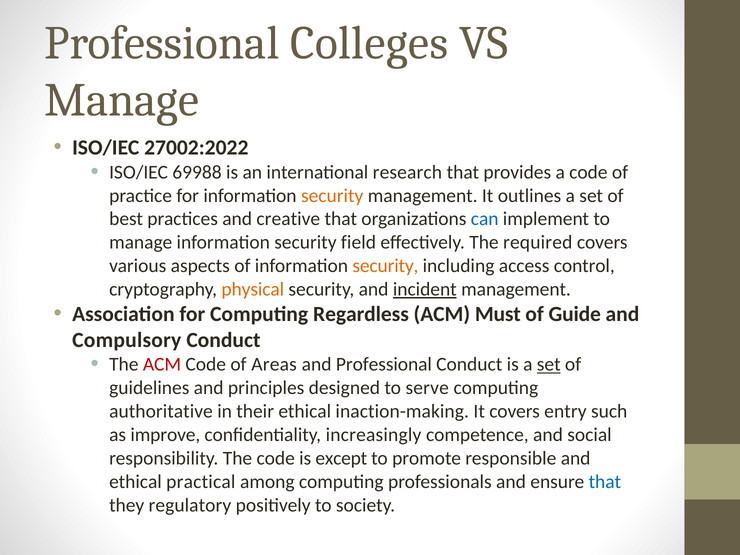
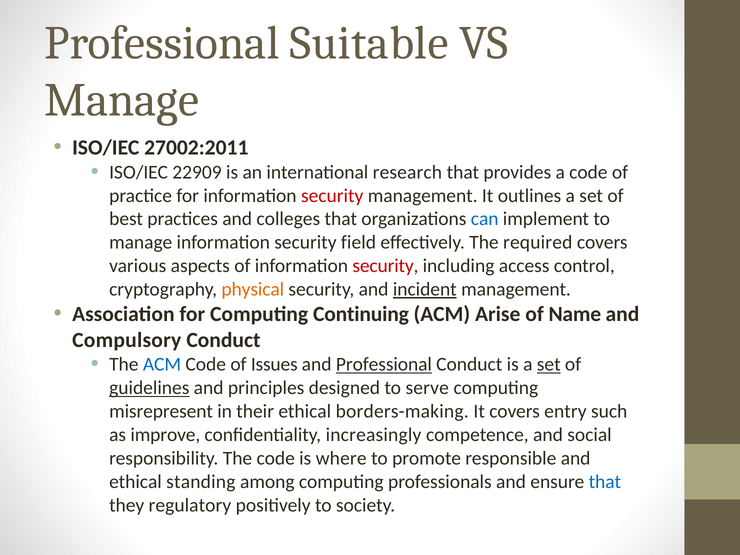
Colleges: Colleges -> Suitable (369, 43)
27002:2022: 27002:2022 -> 27002:2011 (196, 148)
69988: 69988 -> 22909 (197, 172)
security colour: orange -> red (332, 196)
creative: creative -> colleges (288, 219)
security colour: orange -> red (385, 266)
Regardless: Regardless -> Continuing (361, 314)
Must: Must -> Arise (498, 314)
Guide: Guide -> Name (575, 314)
ACM colour: red -> blue (162, 365)
Areas: Areas -> Issues (274, 365)
Professional underline: none -> present (384, 365)
guidelines underline: none -> present (149, 388)
authoritative: authoritative -> misrepresent (161, 411)
inaction-making: inaction-making -> borders-making (402, 411)
except: except -> where (341, 458)
practical: practical -> standing (201, 482)
